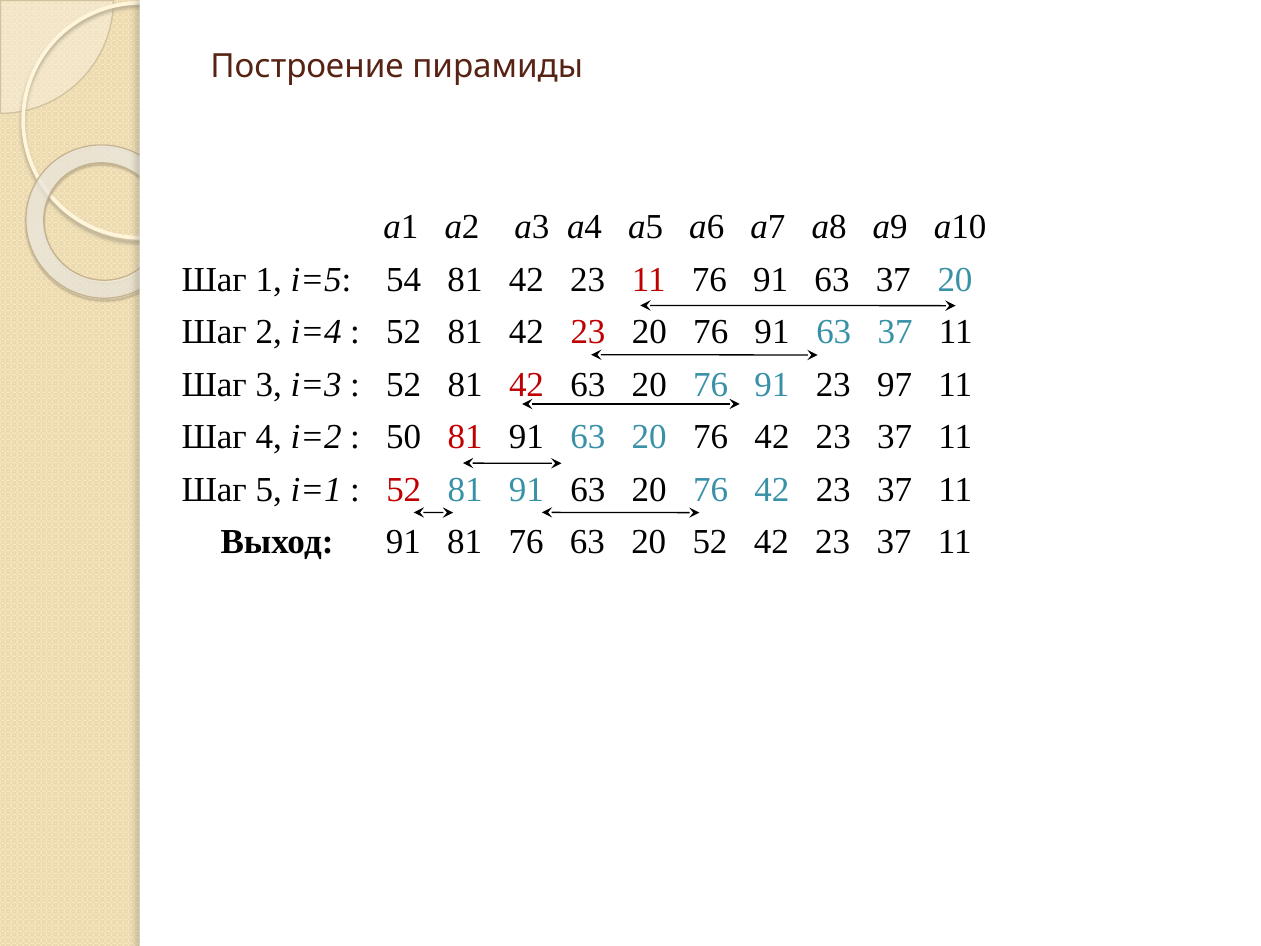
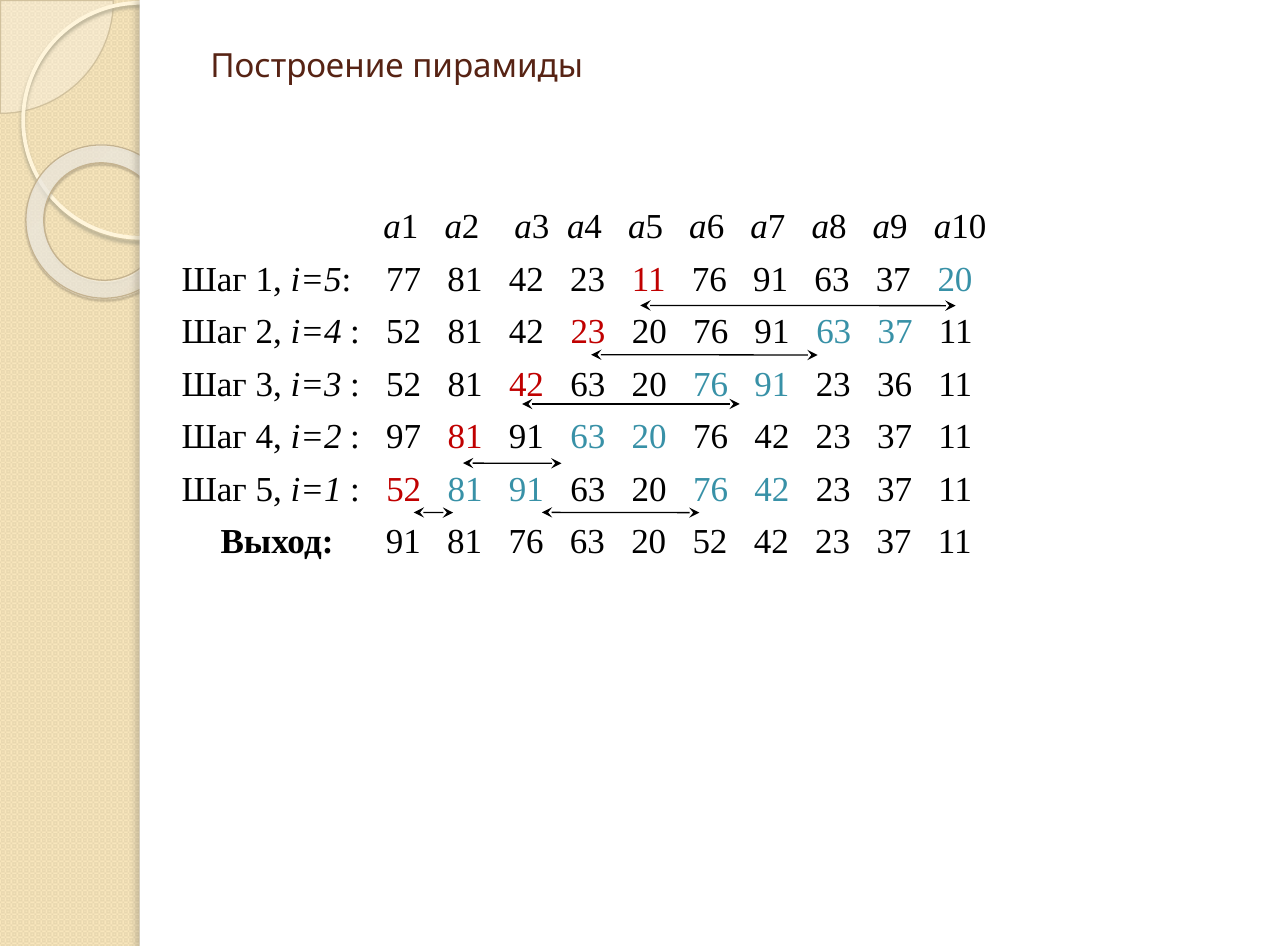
54: 54 -> 77 (404, 279)
97: 97 -> 36 (895, 385)
50: 50 -> 97 (404, 437)
